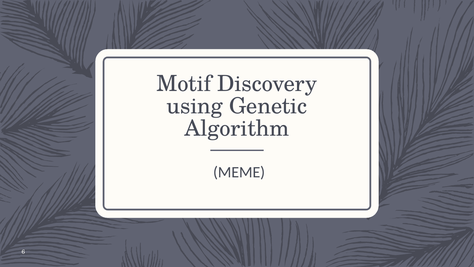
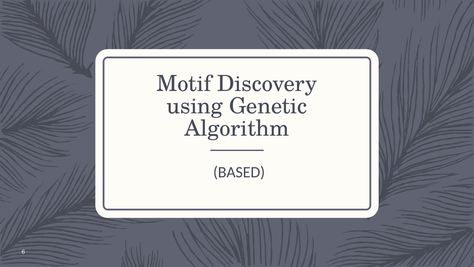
MEME: MEME -> BASED (239, 172)
